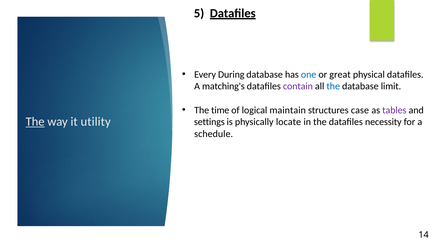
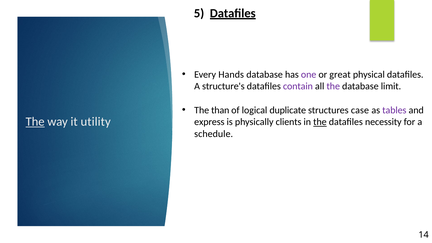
During: During -> Hands (231, 75)
one colour: blue -> purple (309, 75)
matching's: matching's -> structure's (223, 86)
the colour: blue -> purple (333, 86)
time: time -> than (220, 110)
maintain: maintain -> duplicate (288, 110)
settings: settings -> express (209, 122)
locate: locate -> clients (289, 122)
the underline: none -> present (320, 122)
